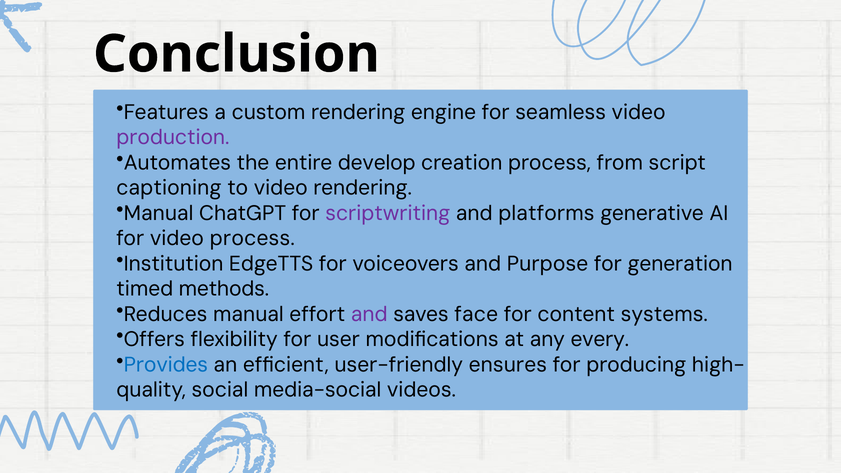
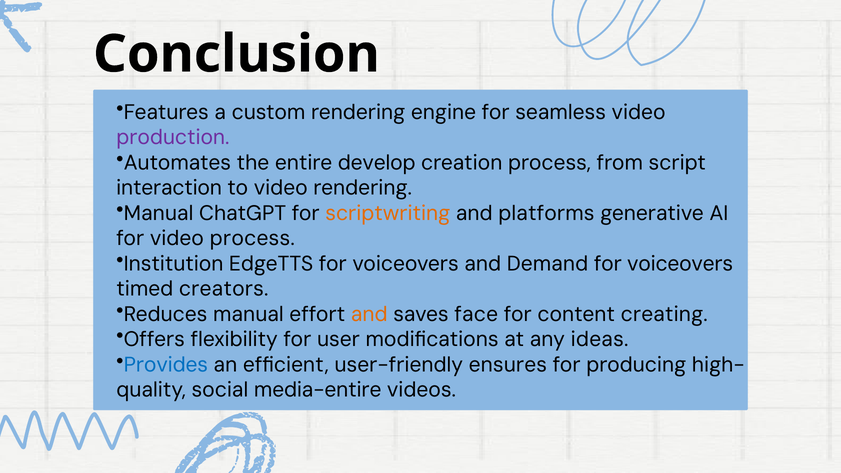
captioning: captioning -> interaction (169, 188)
scriptwriting colour: purple -> orange (388, 213)
Purpose: Purpose -> Demand (548, 264)
generation: generation -> voiceovers (680, 264)
methods: methods -> creators (224, 289)
and colour: purple -> orange (369, 314)
systems: systems -> creating (664, 314)
every: every -> ideas (600, 339)
media-social: media-social -> media-entire (318, 390)
